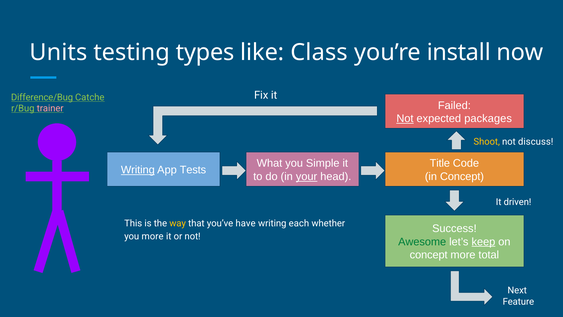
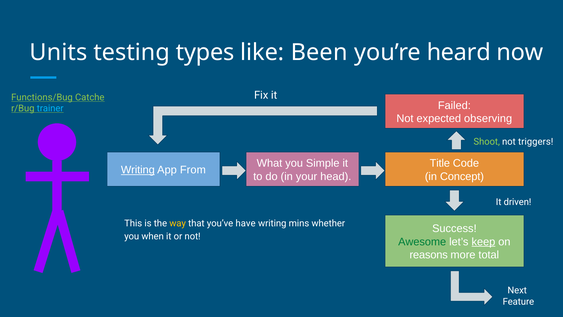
Class: Class -> Been (319, 52)
install: install -> heard (459, 52)
Difference/Bug: Difference/Bug -> Functions/Bug (42, 97)
trainer colour: pink -> light blue (50, 108)
Not underline: present -> none (405, 118)
packages: packages -> observing (488, 118)
Shoot colour: yellow -> light green (487, 141)
discuss: discuss -> triggers (536, 141)
Tests: Tests -> From (193, 170)
your underline: present -> none (307, 176)
each: each -> mins (299, 223)
you more: more -> when (153, 236)
concept: concept -> reasons (429, 255)
